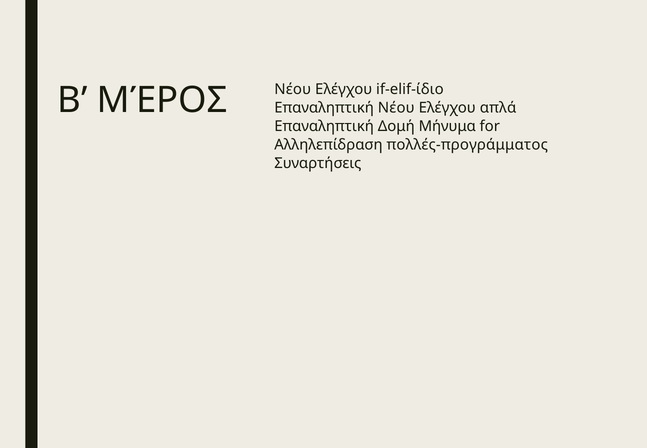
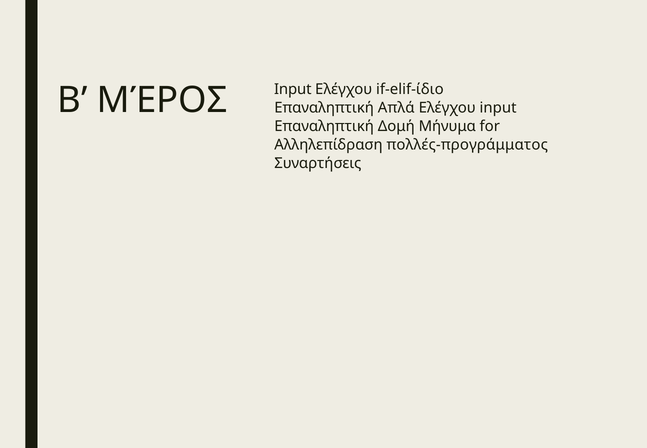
ΜΈΡΟΣ Νέου: Νέου -> Input (293, 90)
Επαναληπτική Νέου: Νέου -> Απλά (396, 108)
Ελέγχου απλά: απλά -> input (498, 108)
